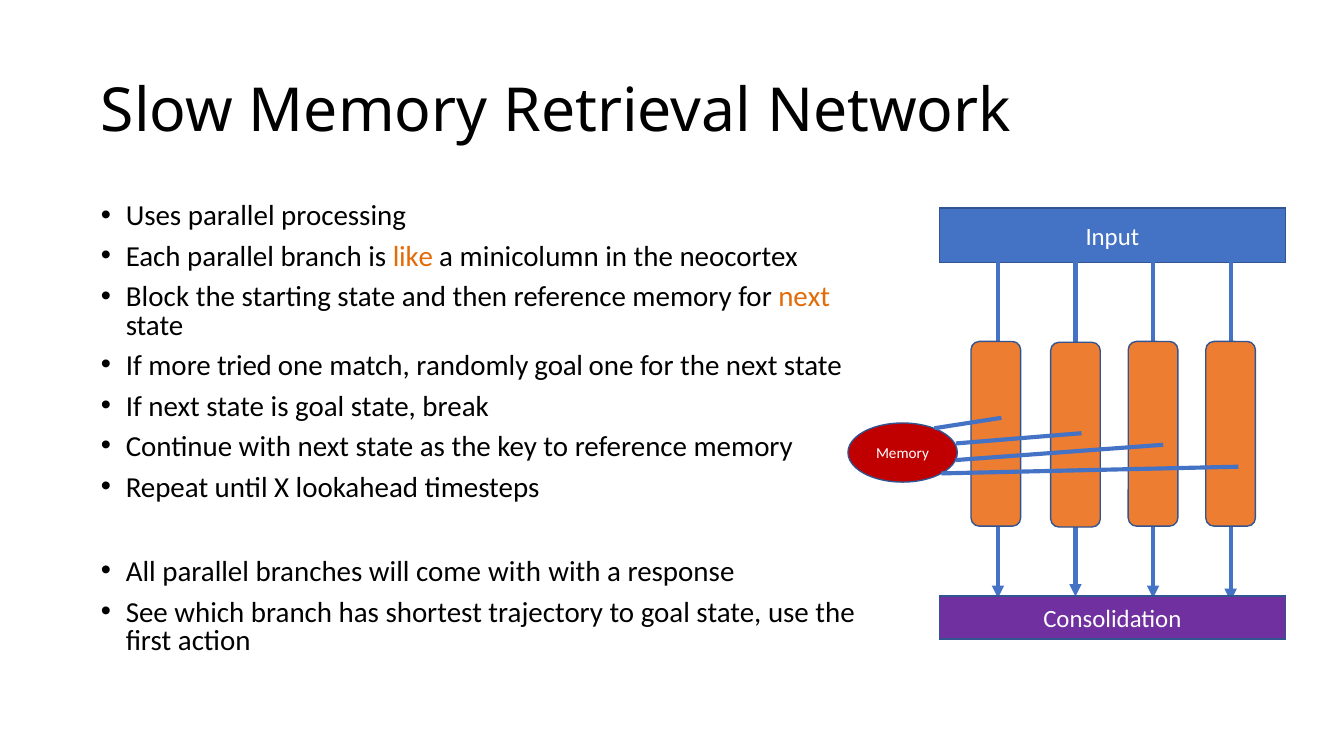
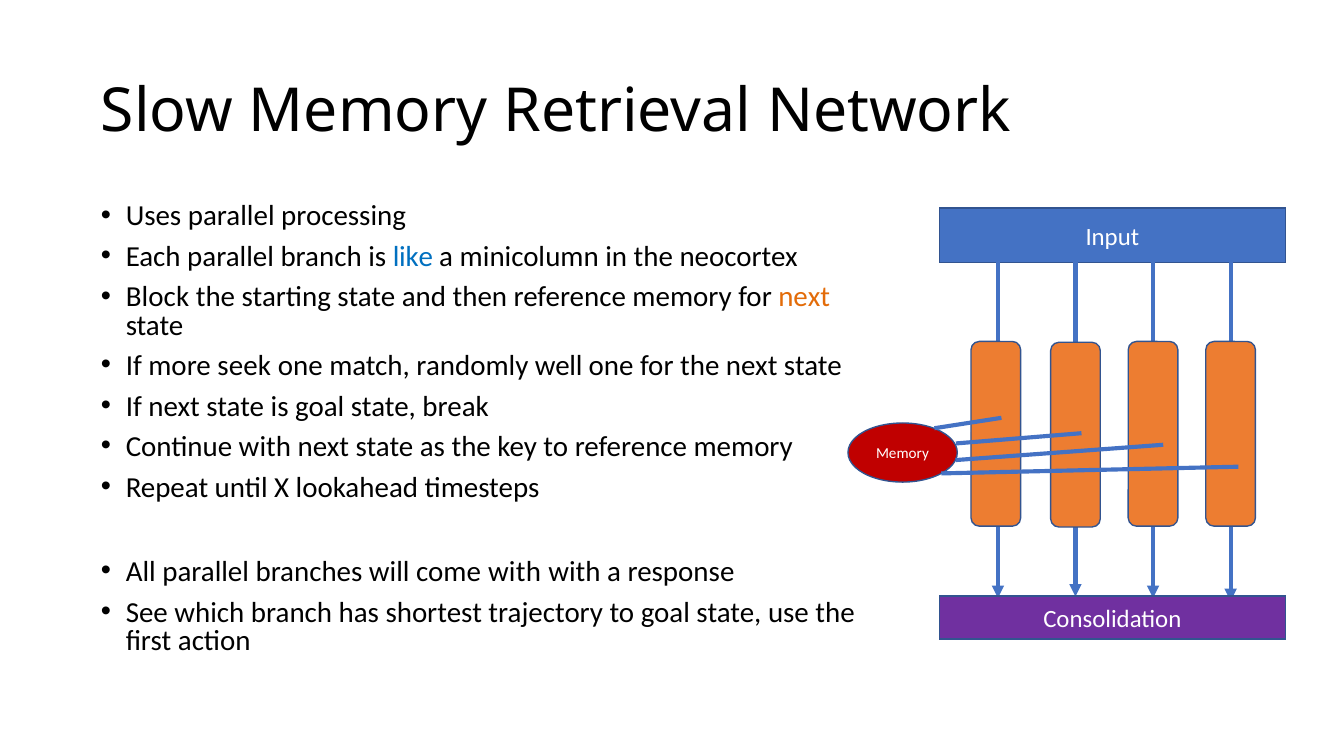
like colour: orange -> blue (413, 257)
tried: tried -> seek (244, 366)
randomly goal: goal -> well (559, 366)
